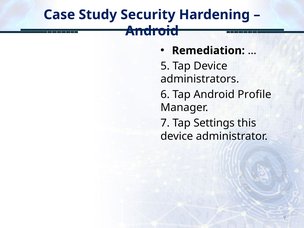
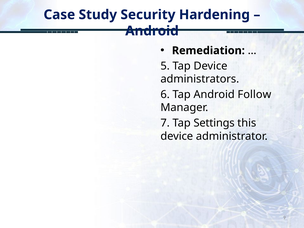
Profile: Profile -> Follow (254, 94)
